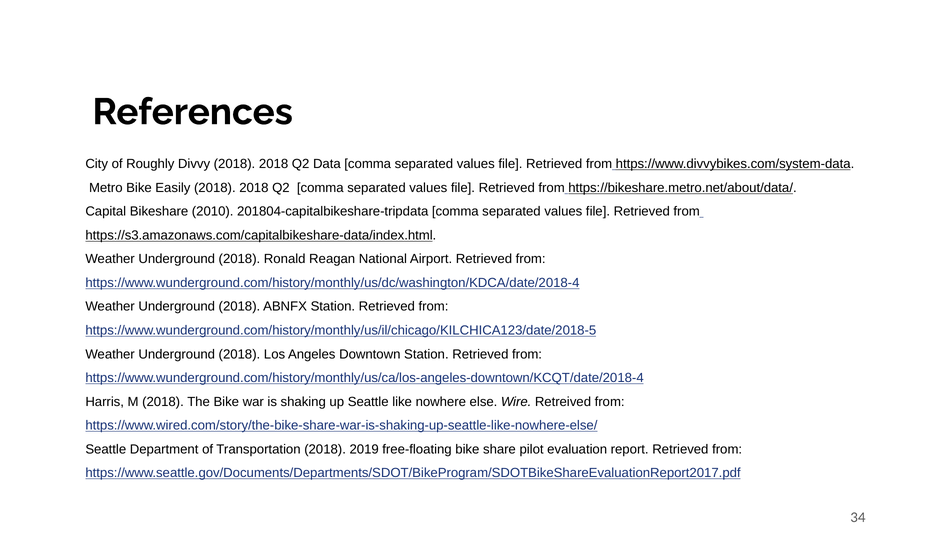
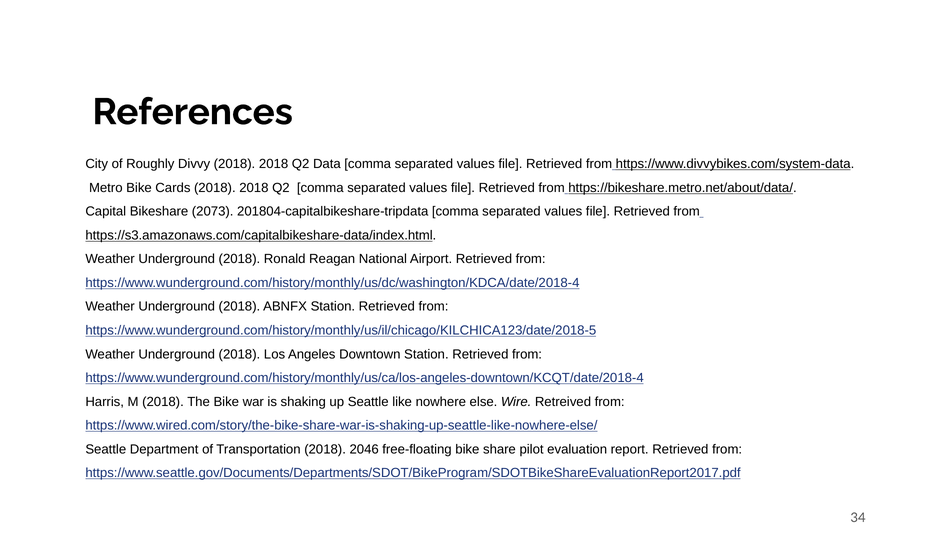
Easily: Easily -> Cards (173, 188)
2010: 2010 -> 2073 (213, 211)
2019: 2019 -> 2046 (364, 449)
